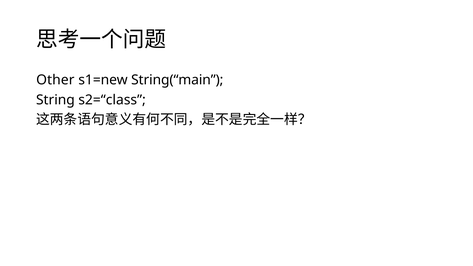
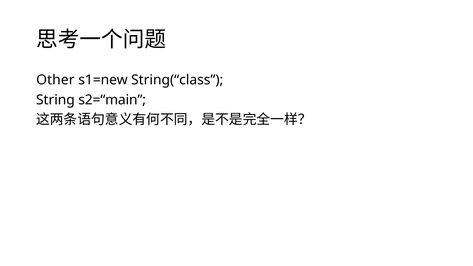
String(“main: String(“main -> String(“class (177, 80)
s2=“class: s2=“class -> s2=“main (112, 100)
